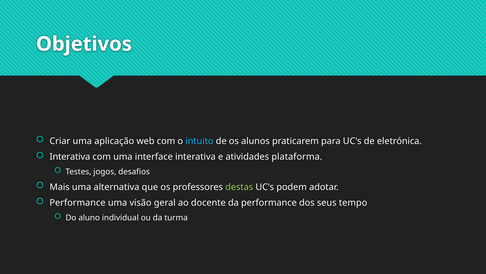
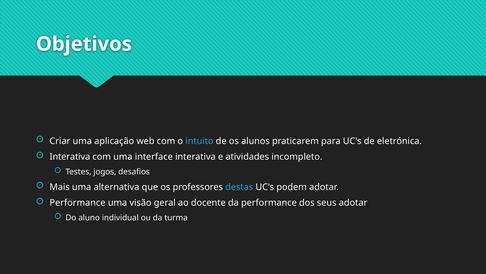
plataforma: plataforma -> incompleto (297, 156)
destas colour: light green -> light blue (239, 187)
seus tempo: tempo -> adotar (353, 202)
